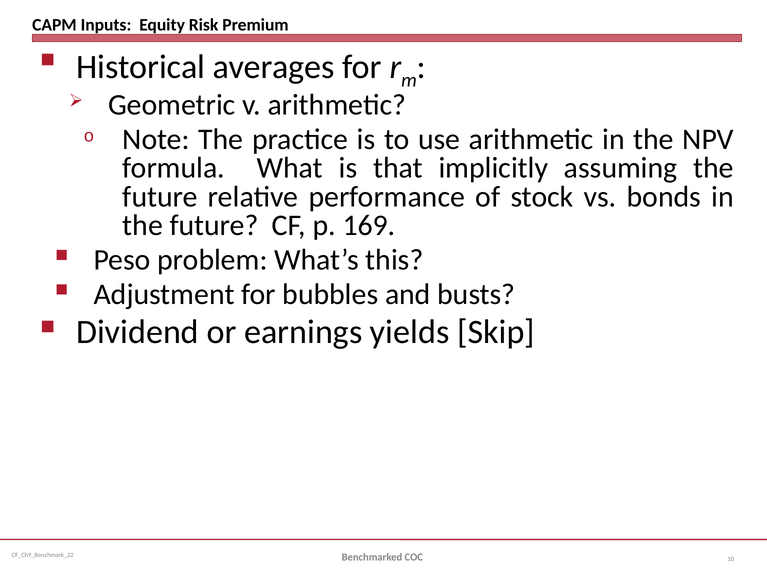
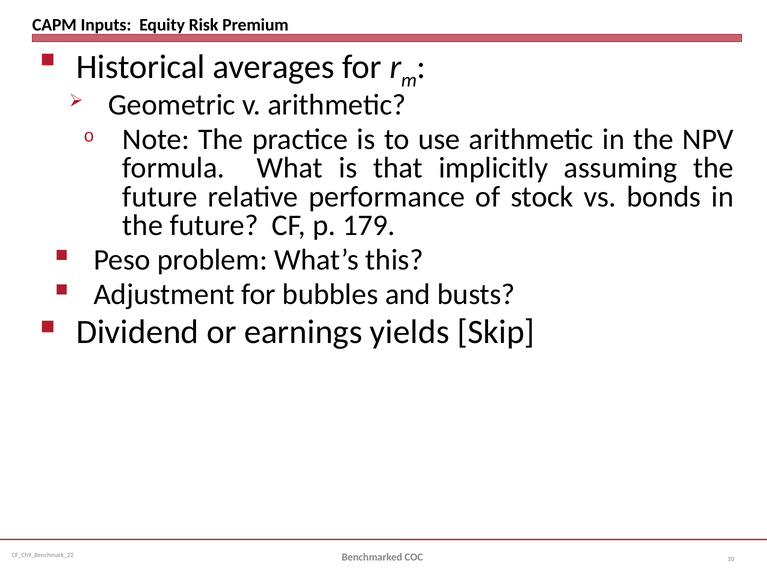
169: 169 -> 179 (369, 225)
